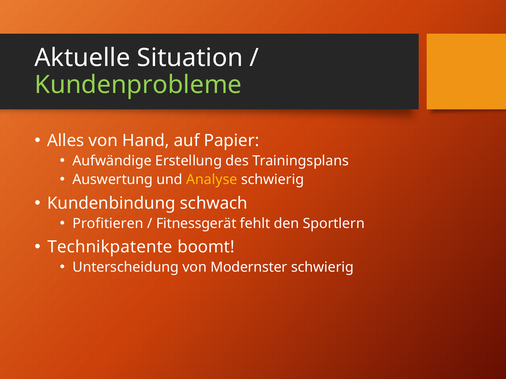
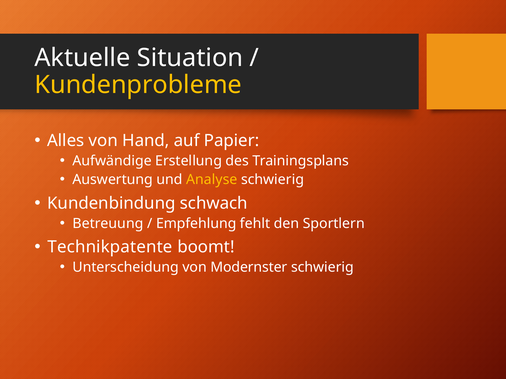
Kundenprobleme colour: light green -> yellow (138, 85)
Profitieren: Profitieren -> Betreuung (108, 224)
Fitnessgerät: Fitnessgerät -> Empfehlung (196, 224)
